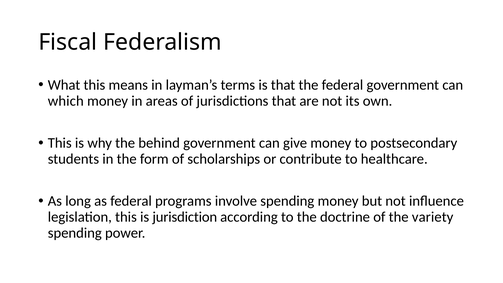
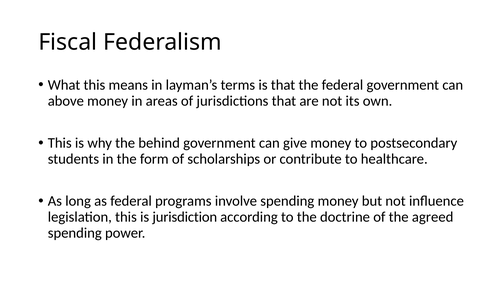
which: which -> above (66, 101)
variety: variety -> agreed (433, 217)
